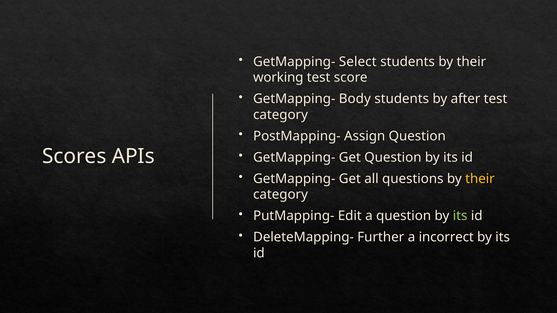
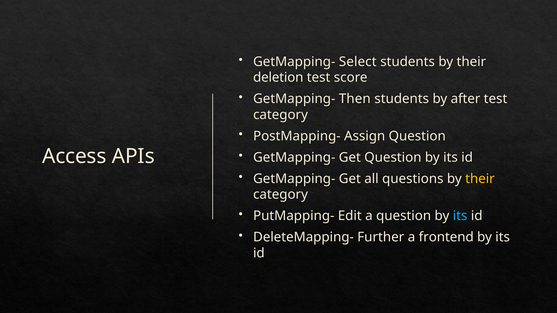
working: working -> deletion (278, 78)
Body: Body -> Then (355, 99)
Scores: Scores -> Access (74, 157)
its colour: light green -> light blue (460, 216)
incorrect: incorrect -> frontend (446, 237)
